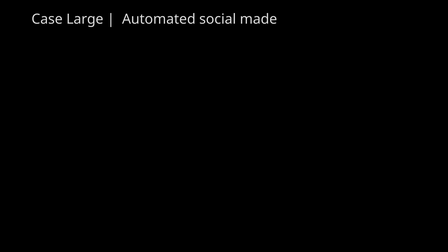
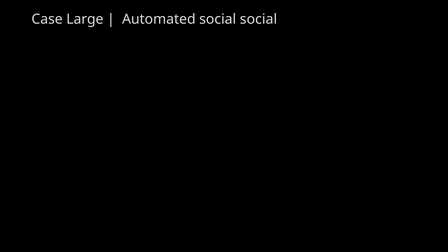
social made: made -> social (258, 19)
